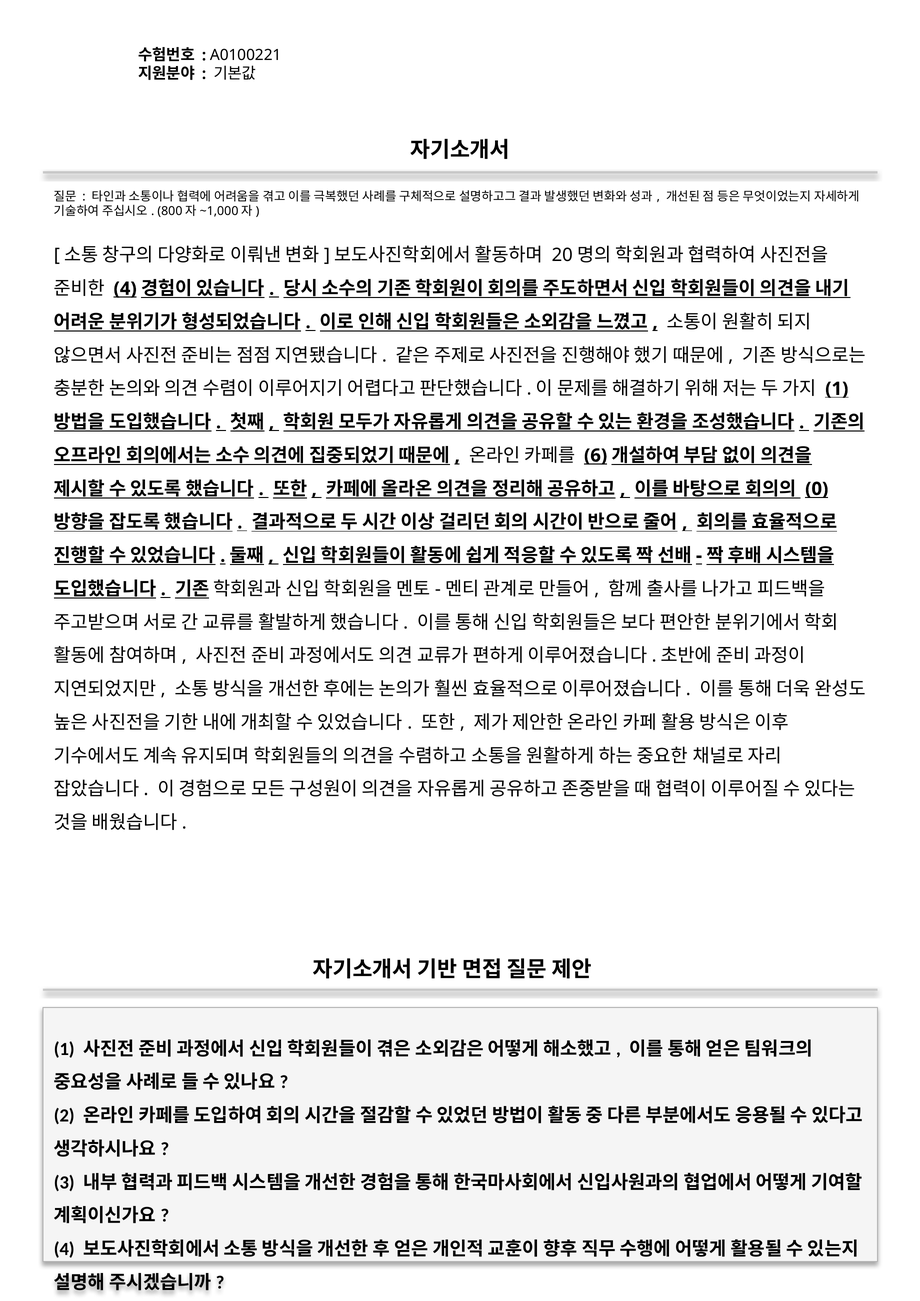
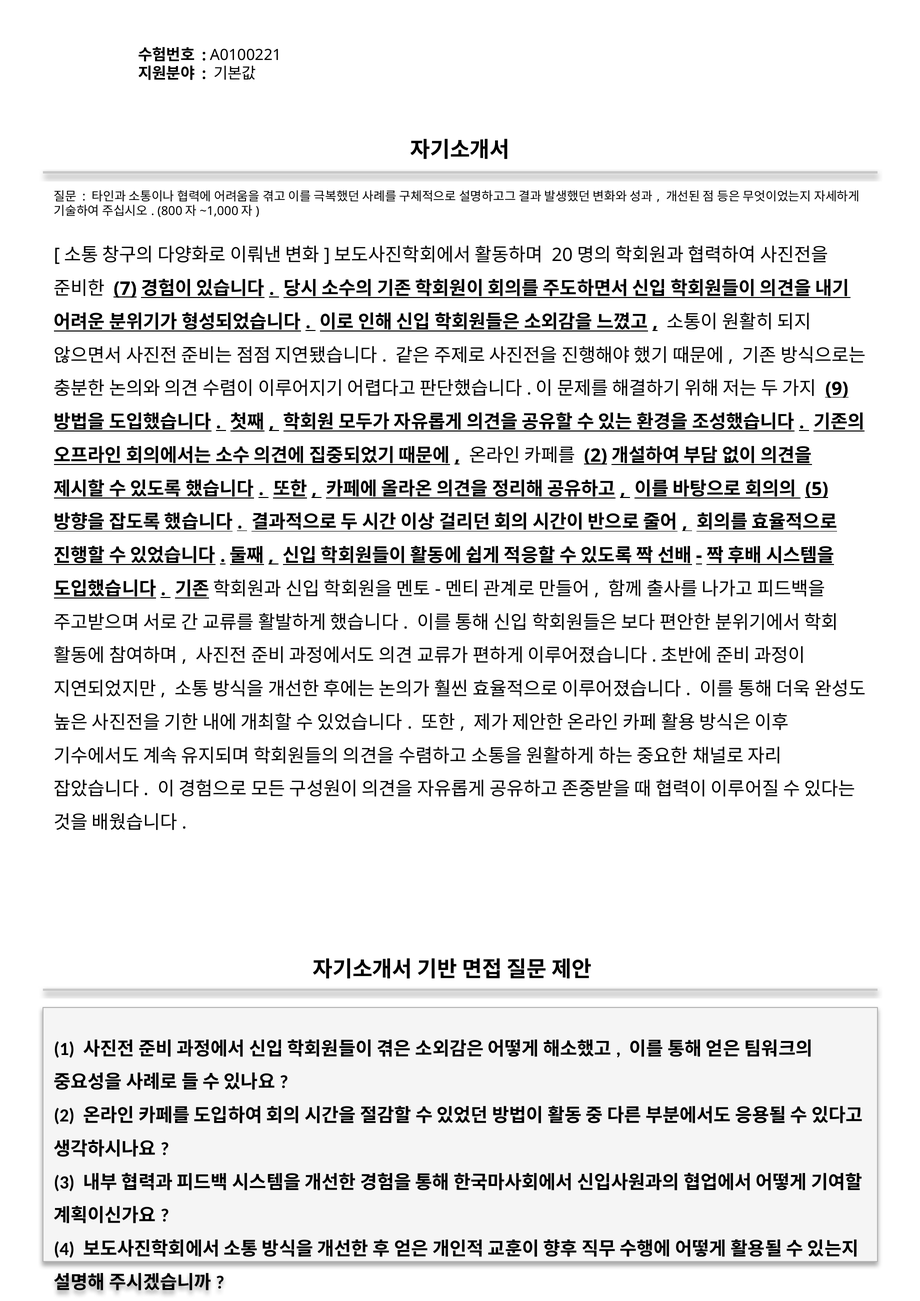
4: 4 -> 7 (125, 289)
1: 1 -> 9 (837, 389)
6: 6 -> 2 (596, 456)
0: 0 -> 5 (817, 489)
